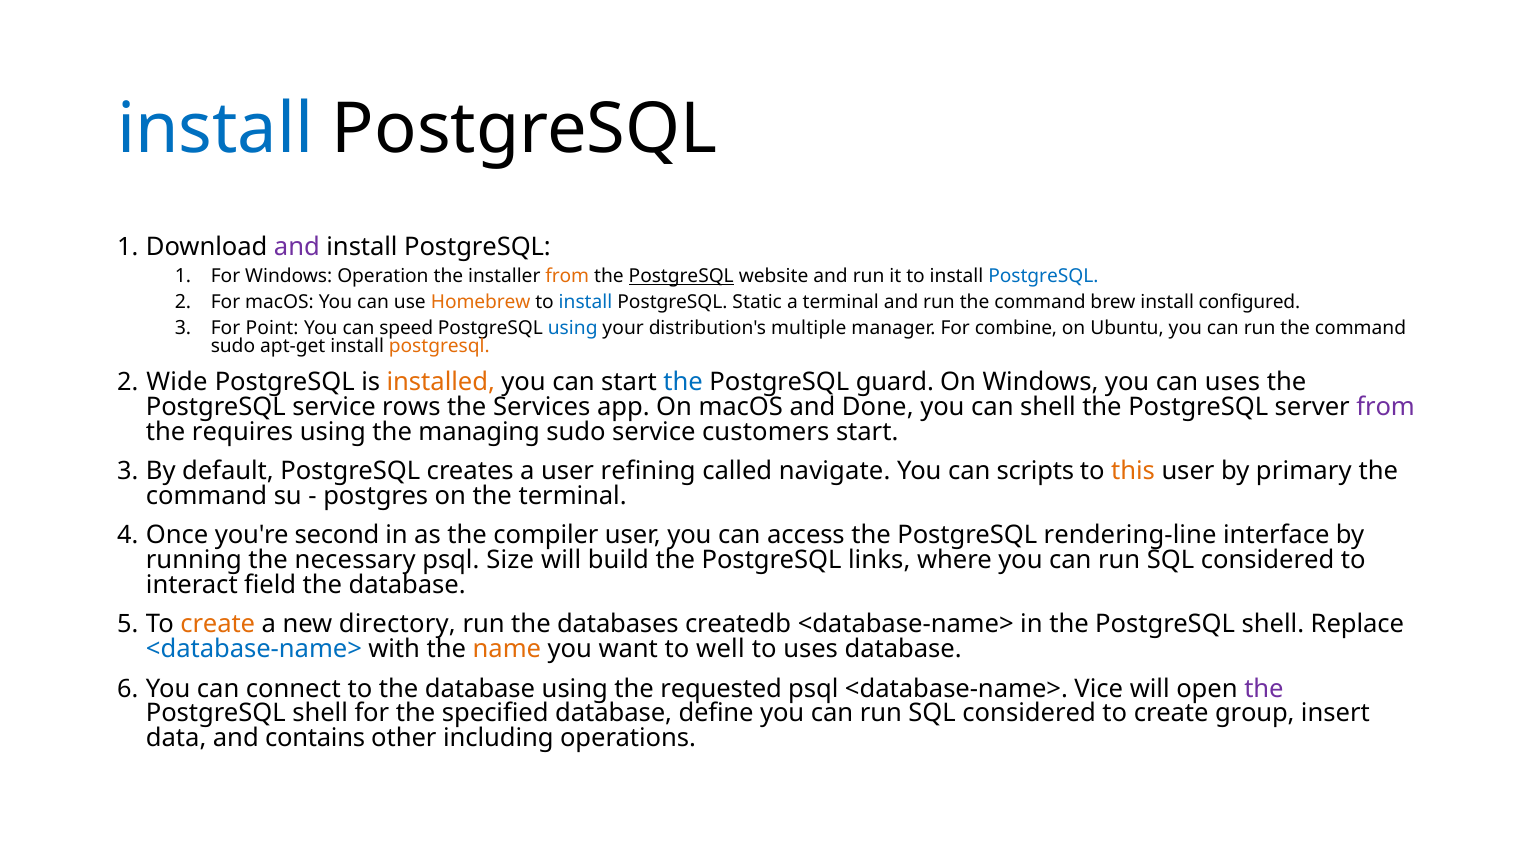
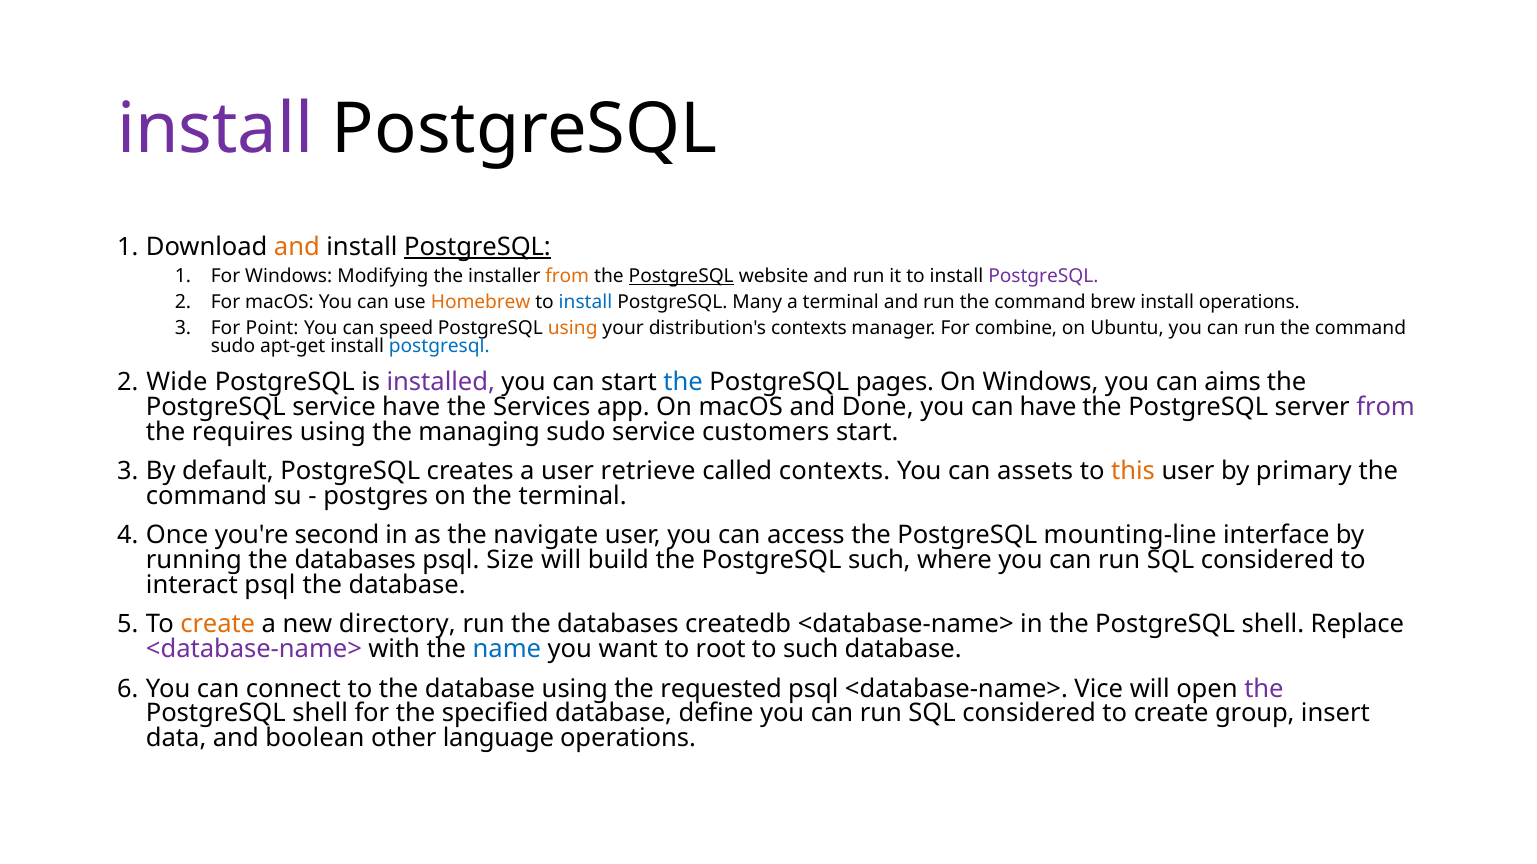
install colour: blue -> purple (215, 129)
and colour: purple -> orange (297, 247)
PostgreSQL underline: none -> present (478, 247)
Operation: Operation -> Modifying (383, 277)
PostgreSQL colour: blue -> purple (1043, 277)
Static: Static -> Many (757, 302)
install configured: configured -> operations (1249, 302)
using colour: blue -> orange (573, 328)
distribution's multiple: multiple -> contexts (809, 328)
postgresql colour: orange -> blue (439, 347)
installed colour: orange -> purple (441, 383)
guard: guard -> pages (895, 383)
can uses: uses -> aims (1233, 383)
service rows: rows -> have (411, 408)
can shell: shell -> have (1048, 408)
refining: refining -> retrieve (648, 472)
called navigate: navigate -> contexts (835, 472)
scripts: scripts -> assets (1035, 472)
compiler: compiler -> navigate (546, 536)
rendering-line: rendering-line -> mounting-line (1130, 536)
running the necessary: necessary -> databases (355, 561)
PostgreSQL links: links -> such (879, 561)
interact field: field -> psql (270, 586)
<database-name> colour: blue -> purple (254, 650)
name colour: orange -> blue (507, 650)
well: well -> root (721, 650)
to uses: uses -> such (811, 650)
contains: contains -> boolean (315, 739)
including: including -> language (498, 739)
